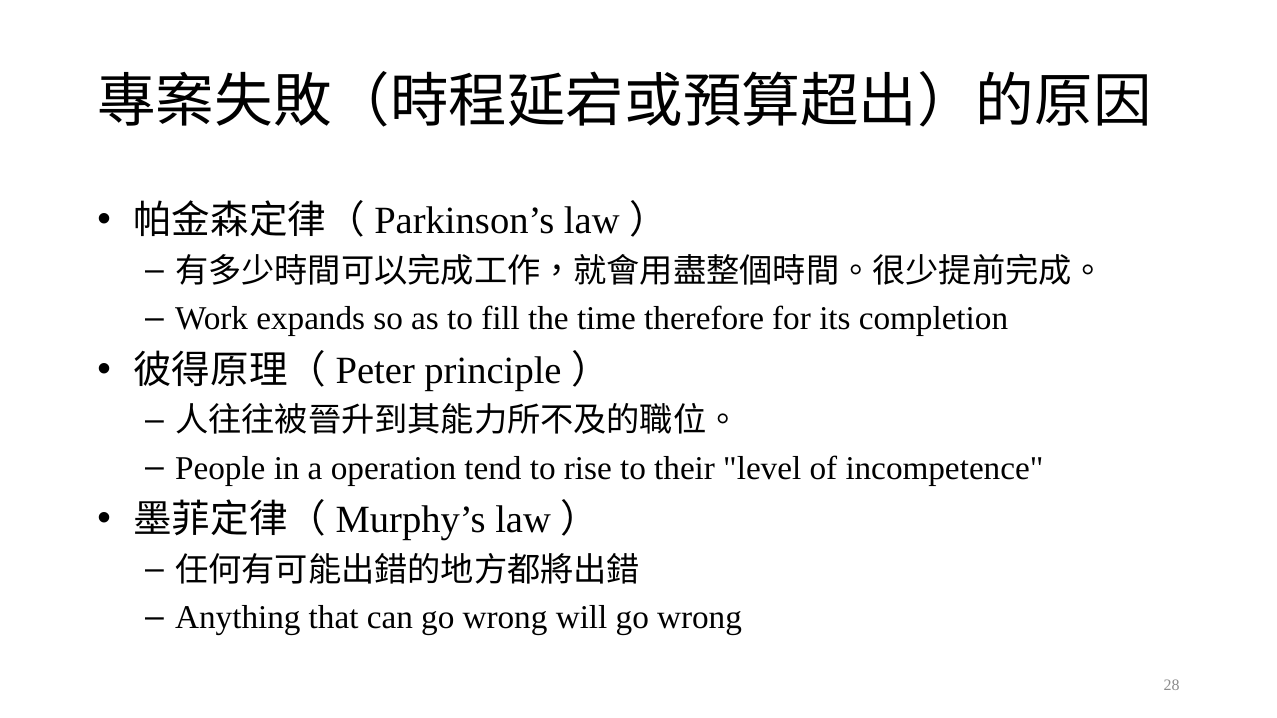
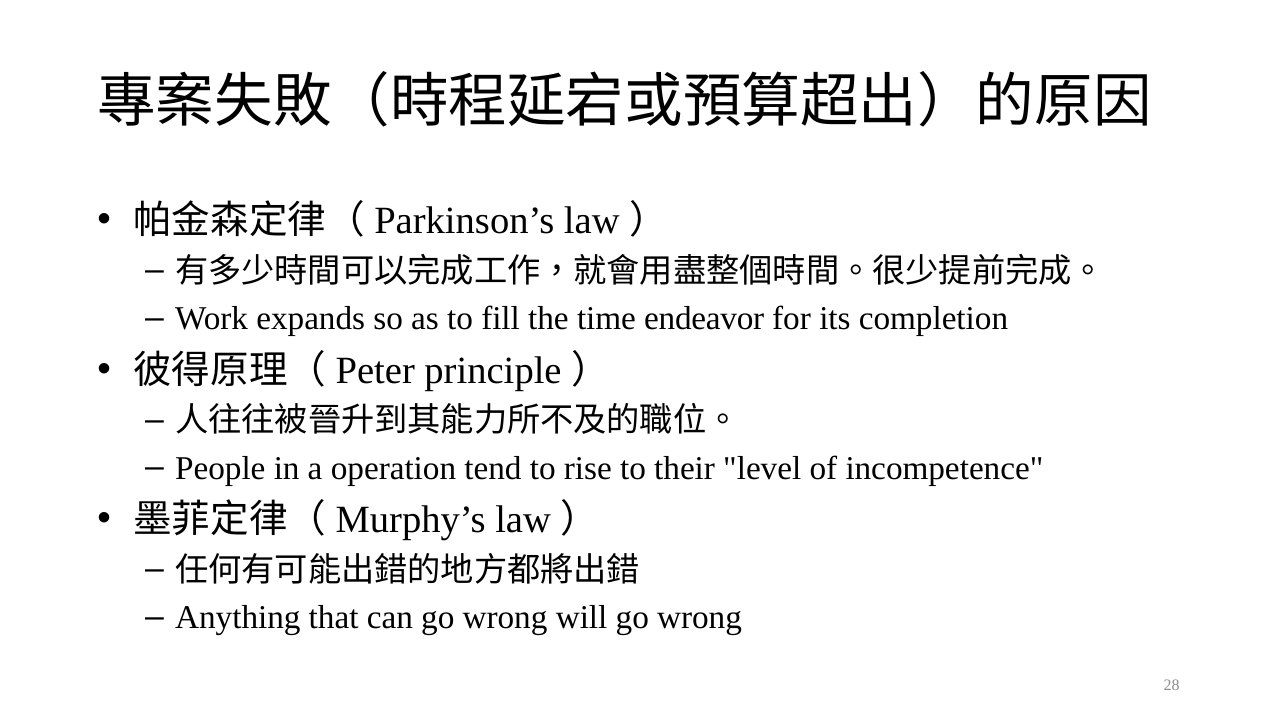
therefore: therefore -> endeavor (704, 319)
